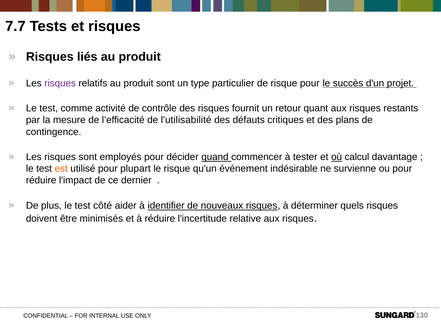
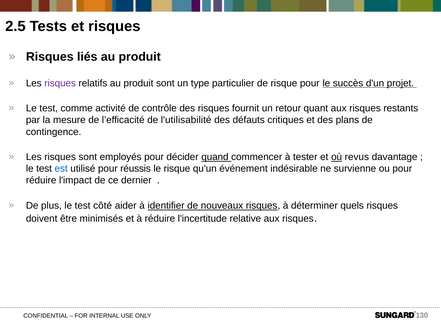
7.7: 7.7 -> 2.5 (15, 26)
calcul: calcul -> revus (357, 157)
est colour: orange -> blue (61, 169)
plupart: plupart -> réussis (136, 169)
